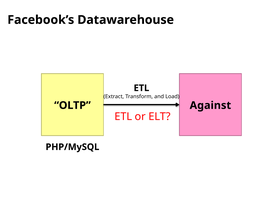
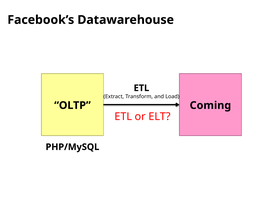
Against: Against -> Coming (210, 105)
